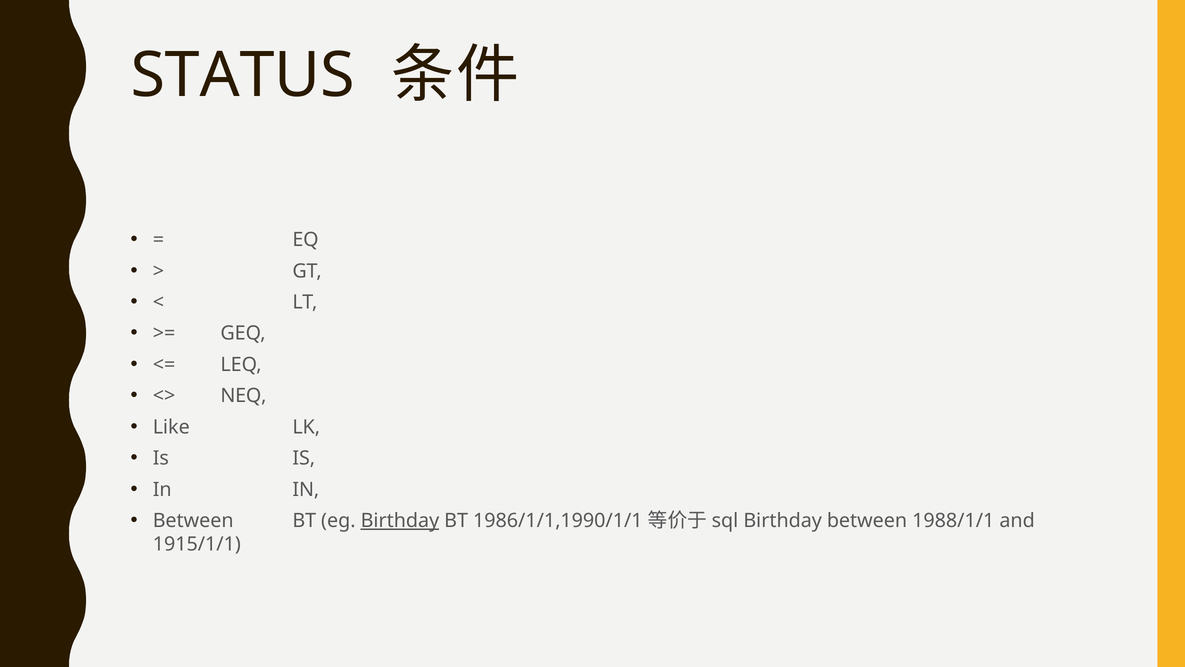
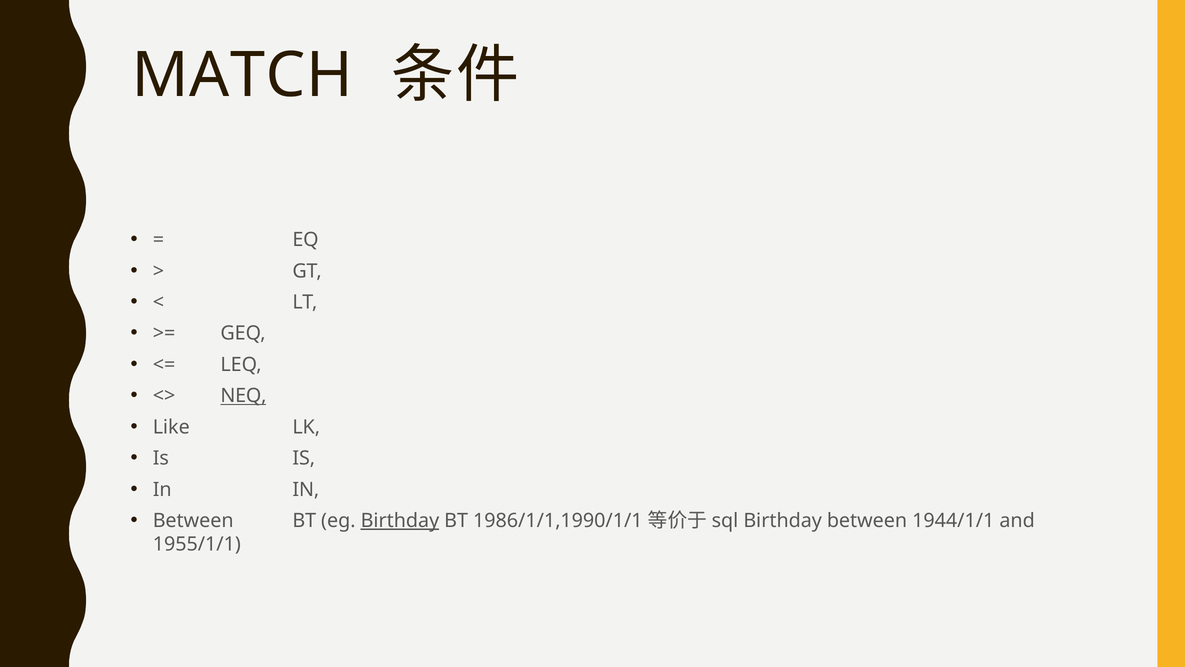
STATUS: STATUS -> MATCH (242, 75)
NEQ underline: none -> present (243, 396)
1988/1/1: 1988/1/1 -> 1944/1/1 (953, 521)
1915/1/1: 1915/1/1 -> 1955/1/1 (197, 544)
